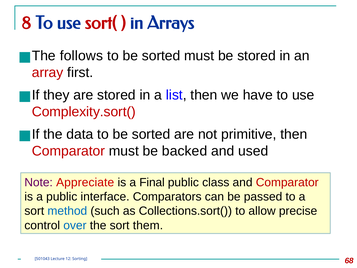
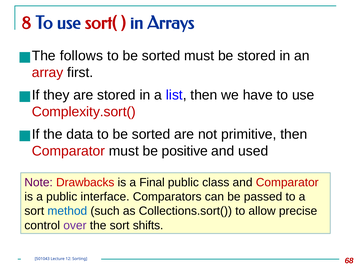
backed: backed -> positive (185, 151)
Appreciate: Appreciate -> Drawbacks (85, 182)
over colour: blue -> purple (75, 225)
them: them -> shifts (148, 225)
